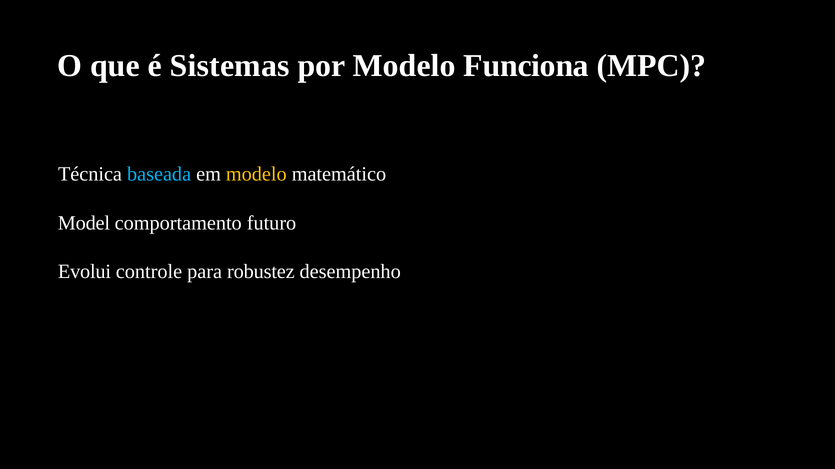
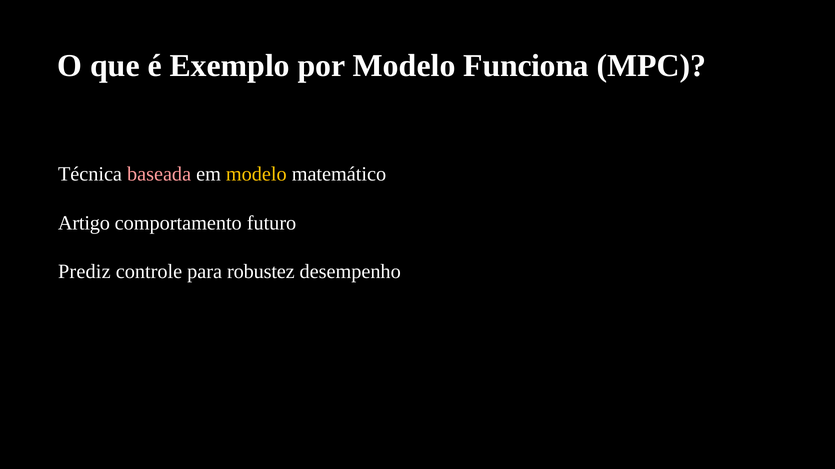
Sistemas: Sistemas -> Exemplo (230, 66)
baseada colour: light blue -> pink (159, 175)
Model: Model -> Artigo (84, 223)
Evolui: Evolui -> Prediz (84, 272)
